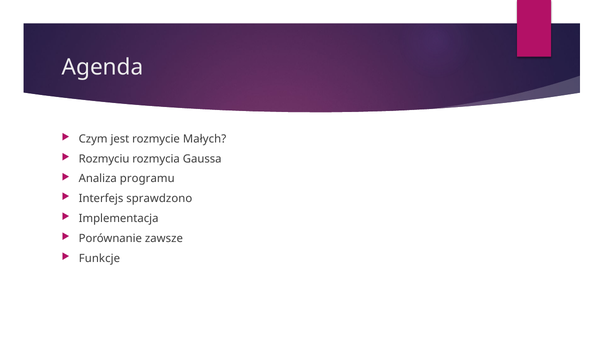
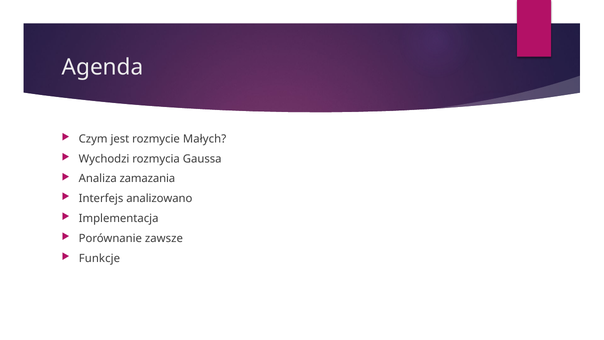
Rozmyciu: Rozmyciu -> Wychodzi (104, 159)
programu: programu -> zamazania (147, 179)
sprawdzono: sprawdzono -> analizowano (159, 198)
